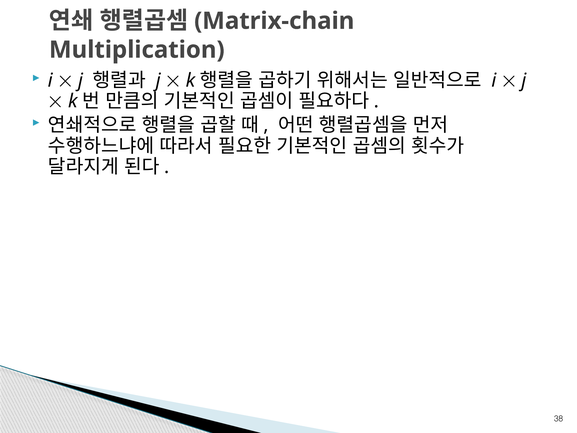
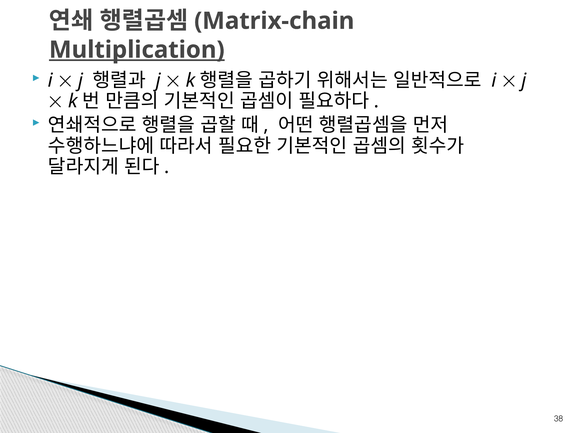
Multiplication underline: none -> present (137, 50)
